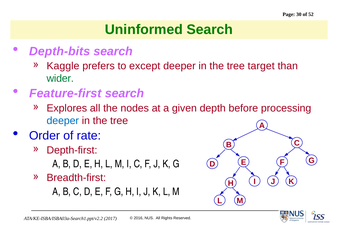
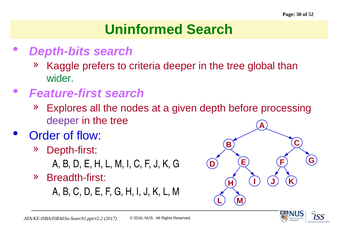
except: except -> criteria (145, 66)
target: target -> global (261, 66)
deeper colour: blue -> purple (63, 121)
rate: rate -> flow (89, 136)
